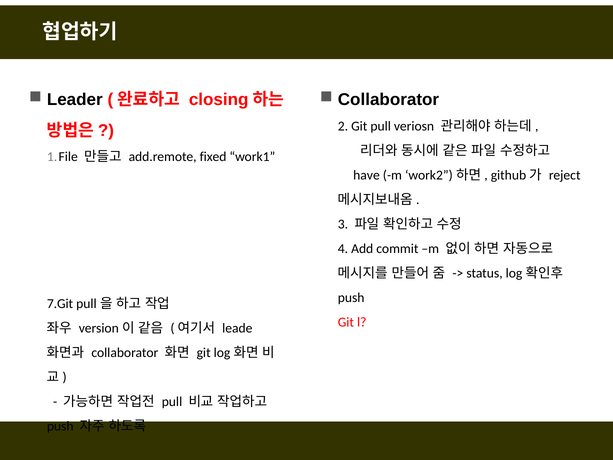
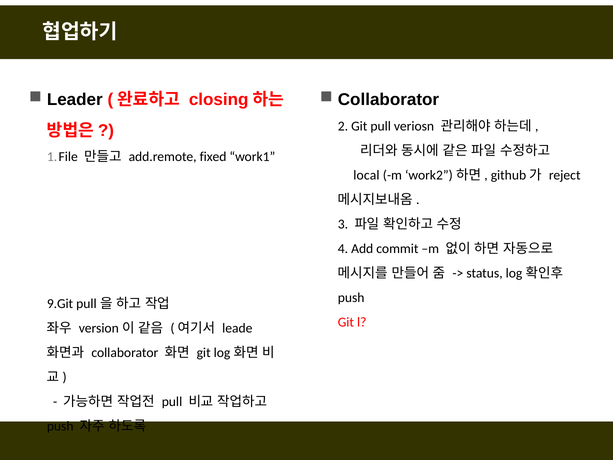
have: have -> local (366, 175)
7.Git: 7.Git -> 9.Git (60, 304)
